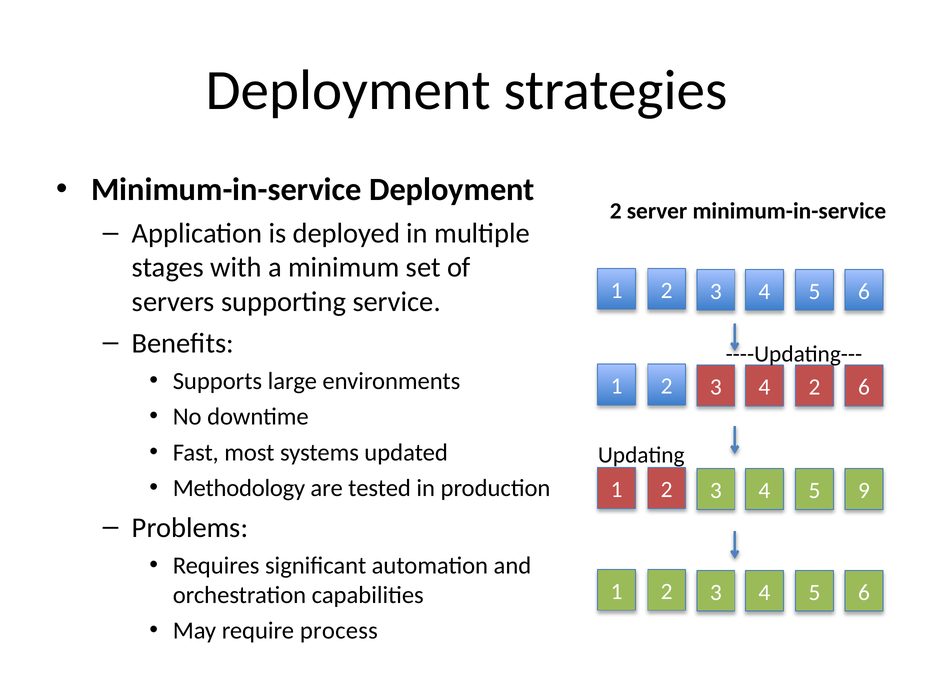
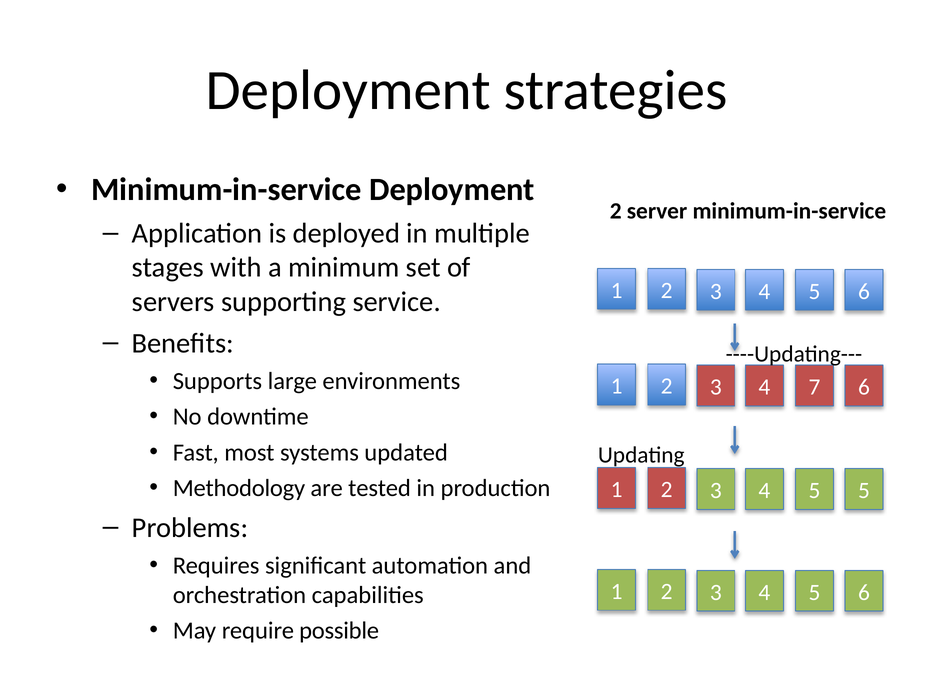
4 2: 2 -> 7 (814, 387)
5 9: 9 -> 5 (864, 491)
process: process -> possible (339, 631)
